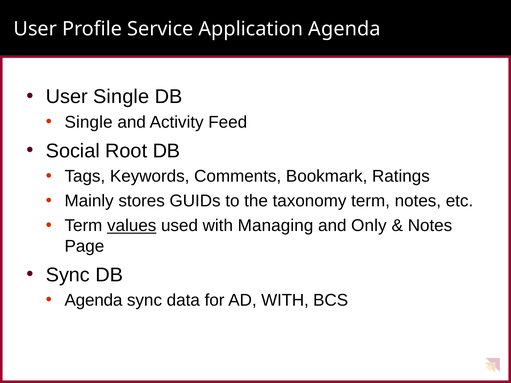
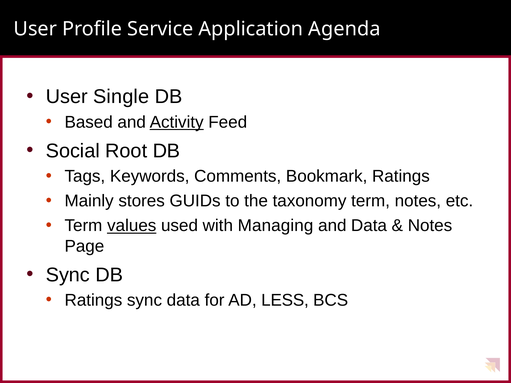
Single: Single -> Based (89, 122)
Activity underline: none -> present (177, 122)
and Only: Only -> Data (369, 226)
Agenda: Agenda -> Ratings (93, 300)
AD WITH: WITH -> LESS (285, 300)
